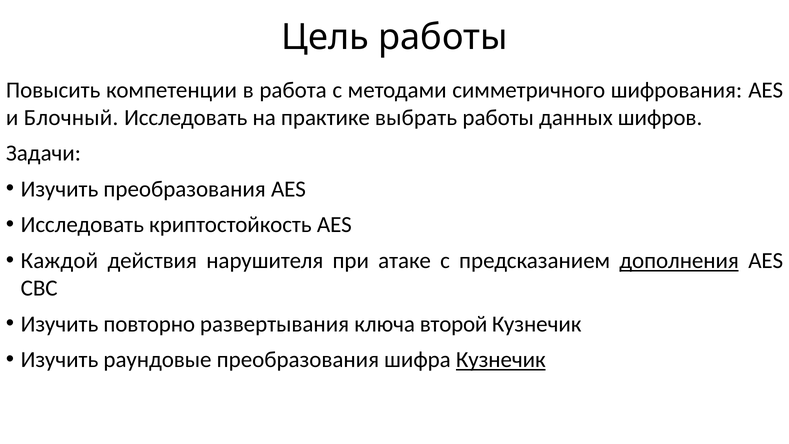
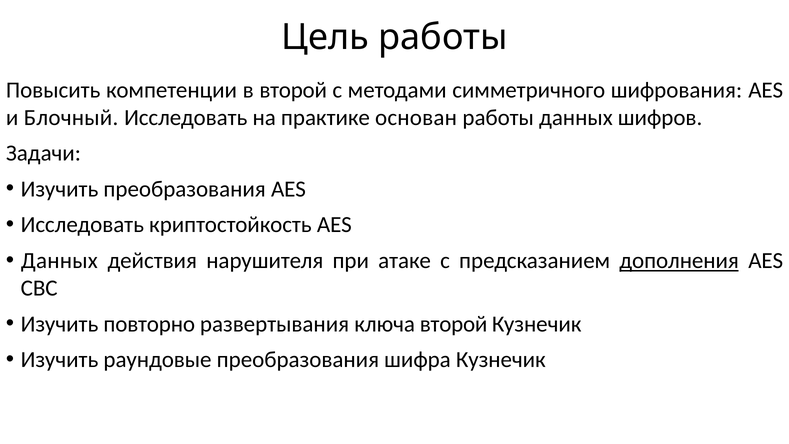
в работа: работа -> второй (293, 90)
выбрать: выбрать -> основан (416, 117)
Каждой: Каждой -> Данных (59, 261)
Кузнечик underline: present -> none (501, 360)
